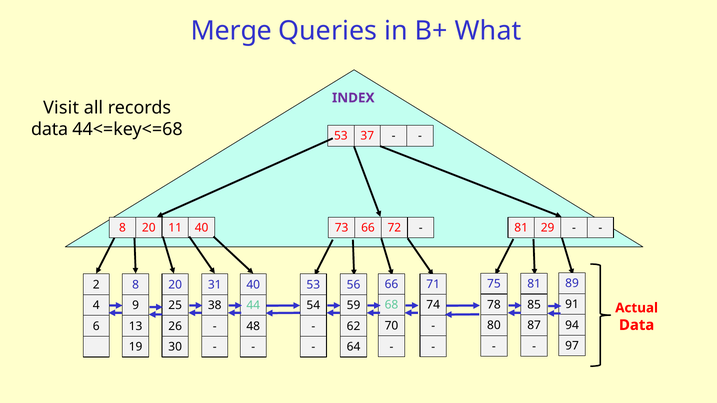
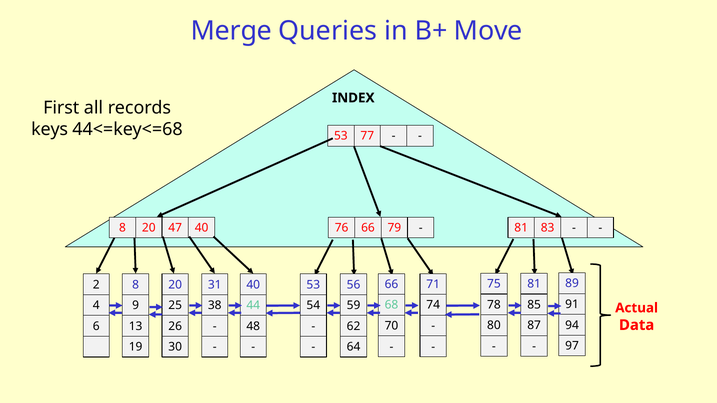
What: What -> Move (488, 31)
INDEX colour: purple -> black (353, 98)
Visit: Visit -> First (61, 108)
data: data -> keys (50, 129)
37: 37 -> 77 (367, 136)
11: 11 -> 47 (175, 228)
73: 73 -> 76 (342, 228)
72: 72 -> 79 (394, 228)
29: 29 -> 83 (548, 228)
